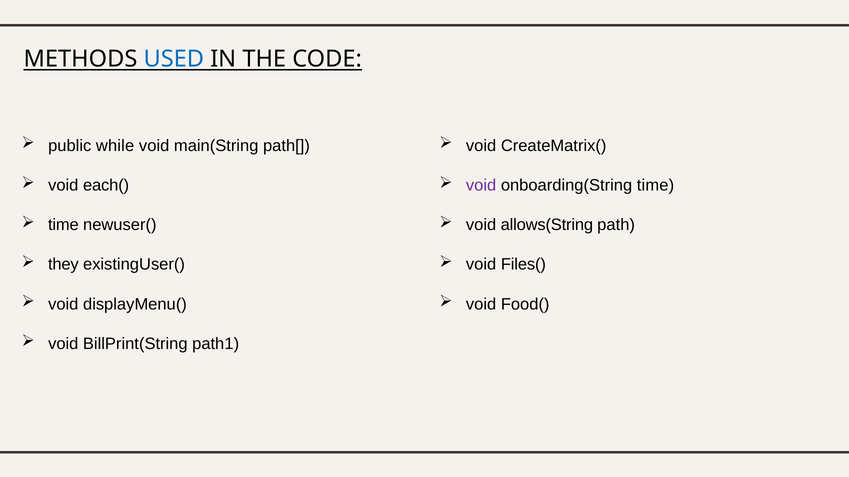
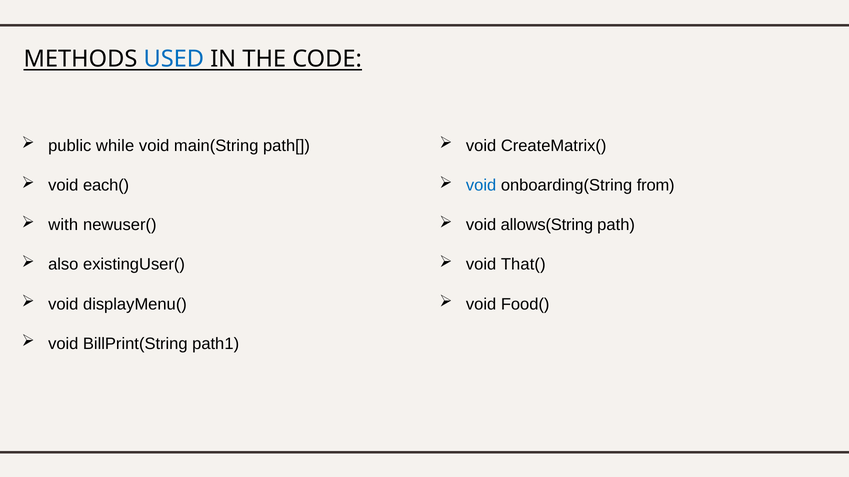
void colour: purple -> blue (481, 186)
onboarding(String time: time -> from (656, 186)
time: time -> with (63, 225)
they: they -> also (63, 265)
Files(: Files( -> That( (523, 265)
